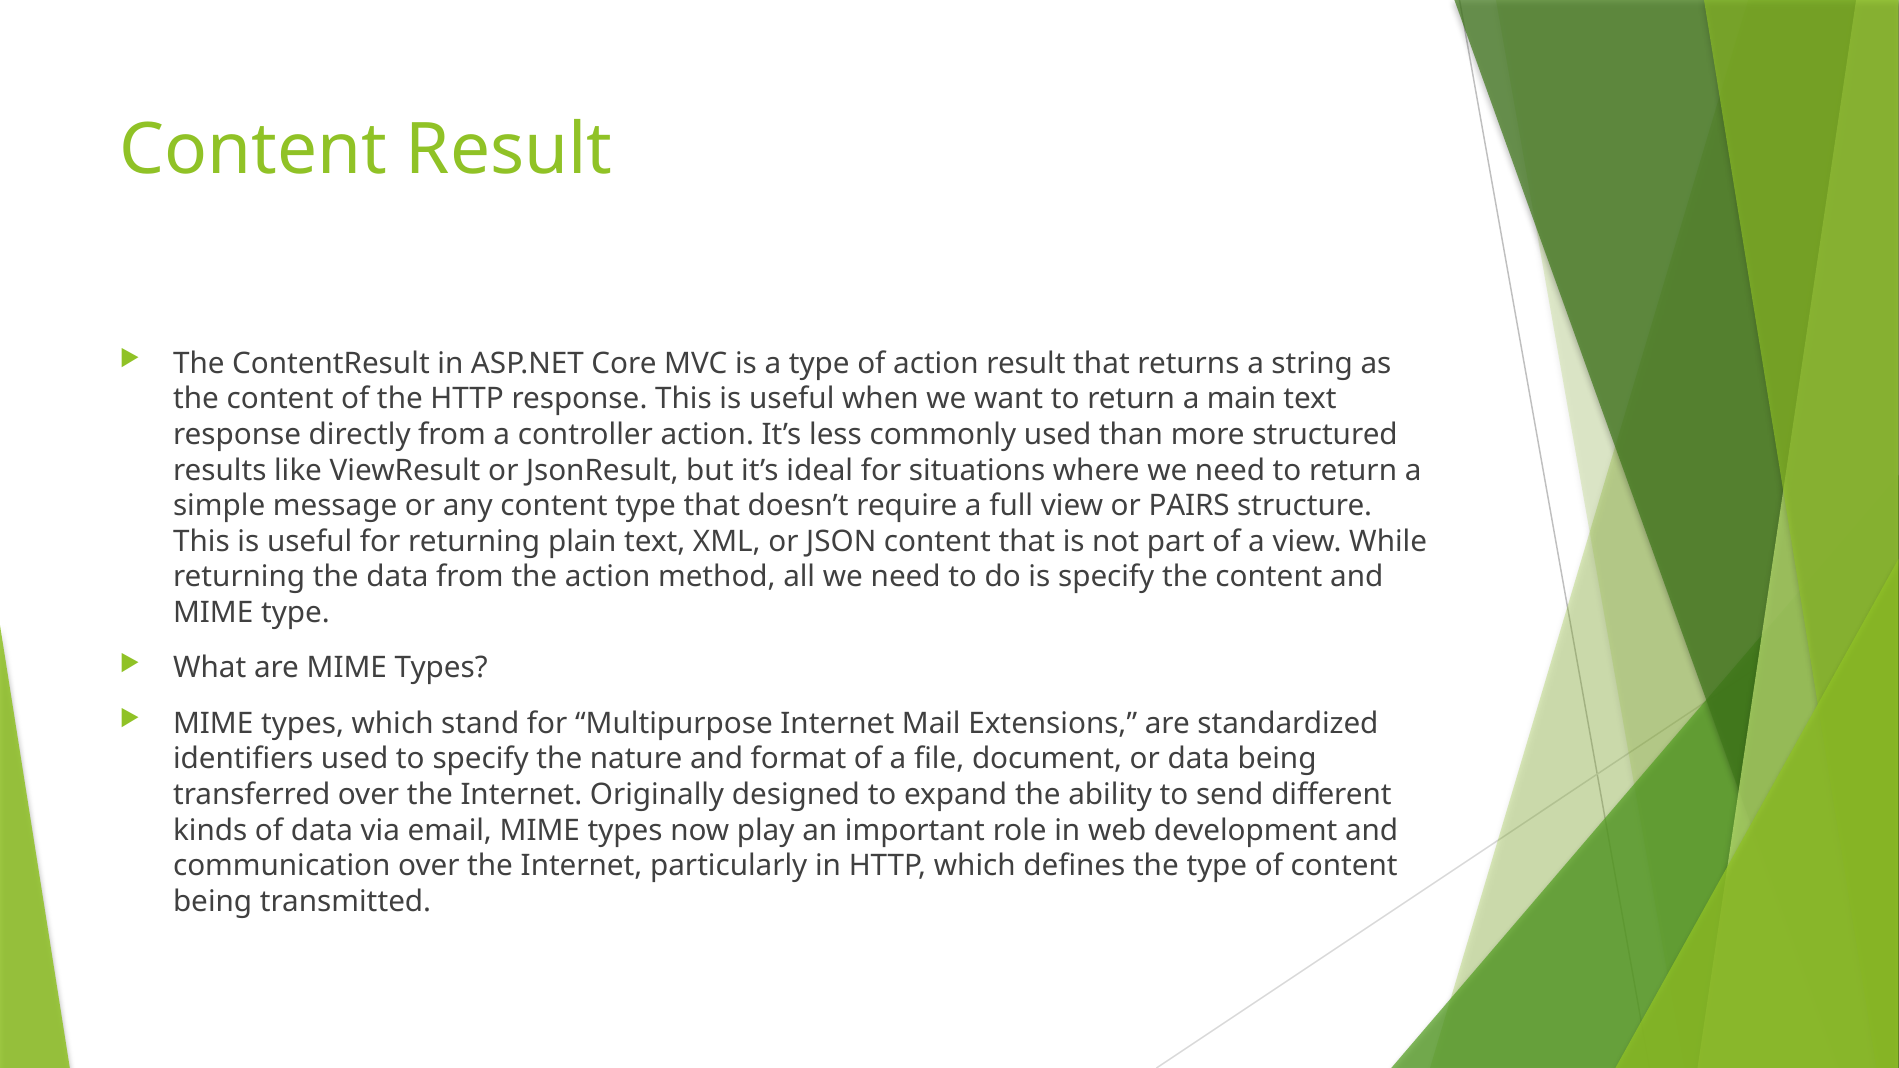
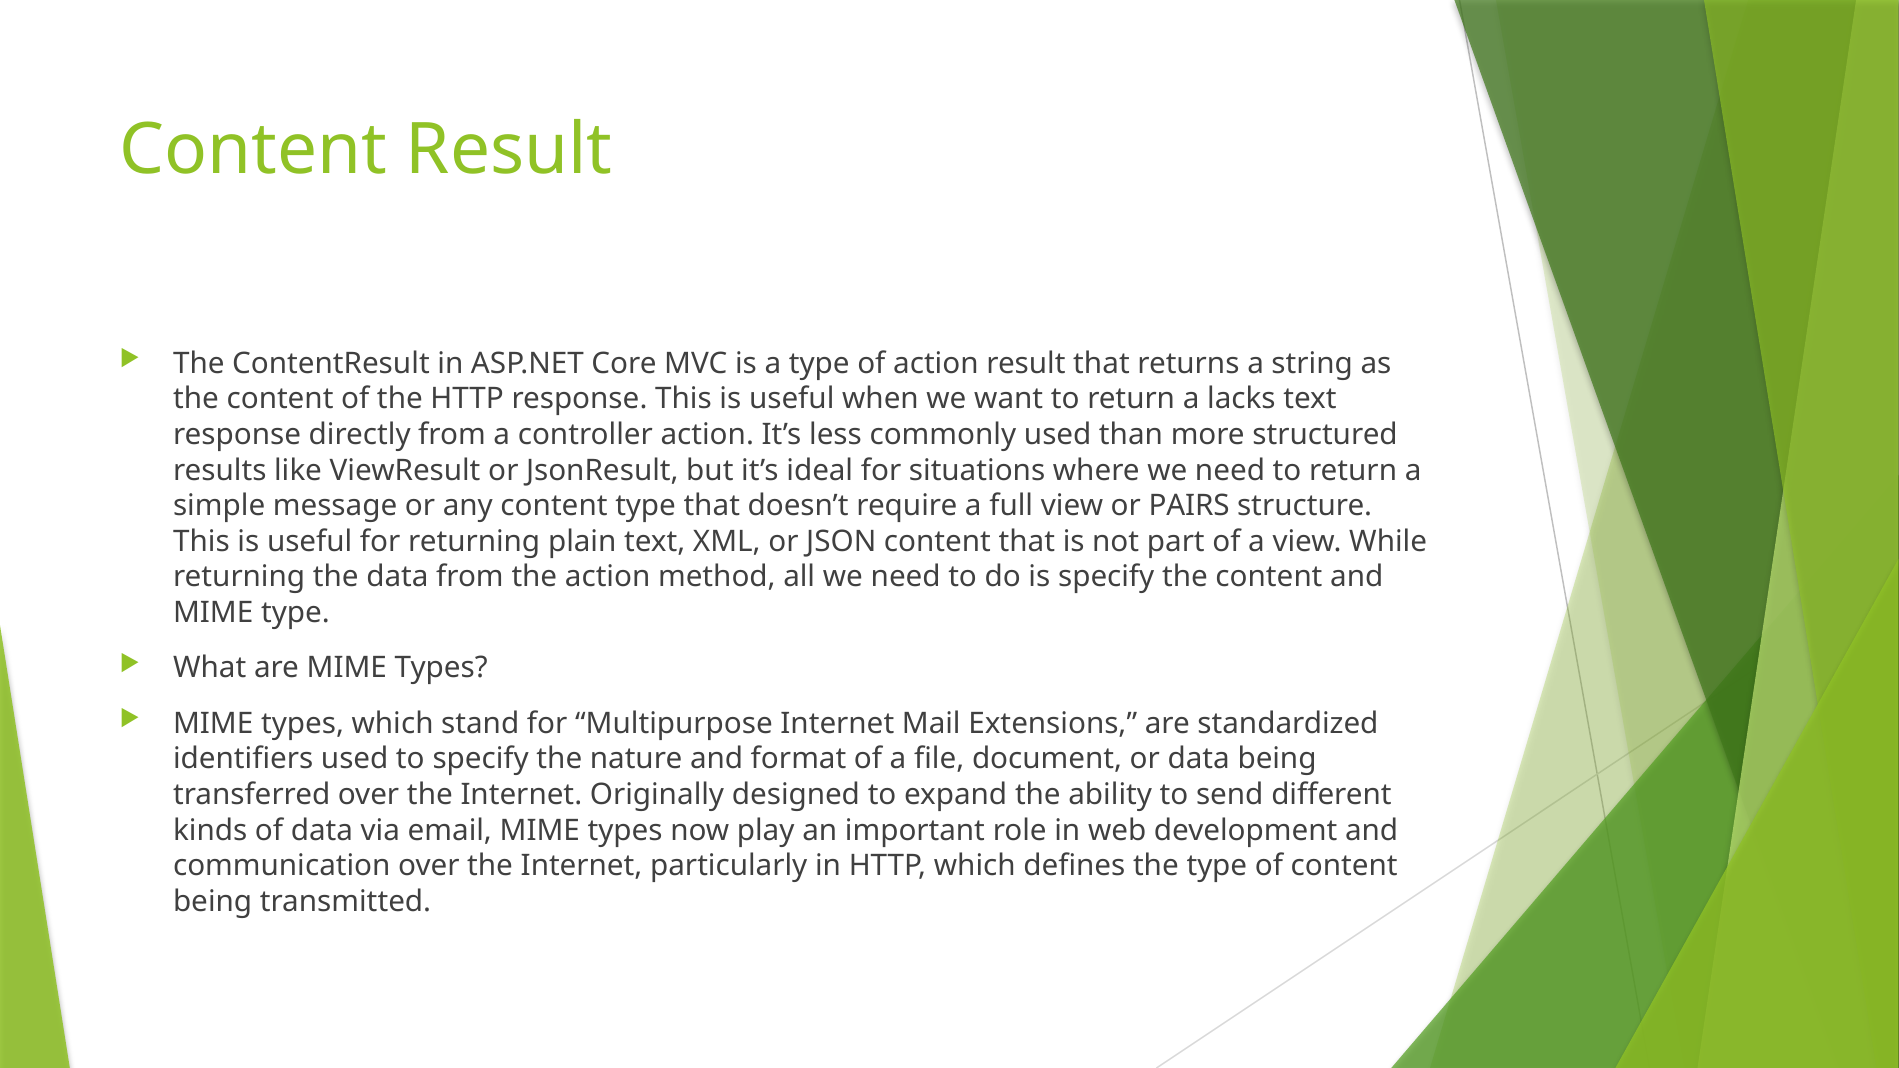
main: main -> lacks (1241, 399)
